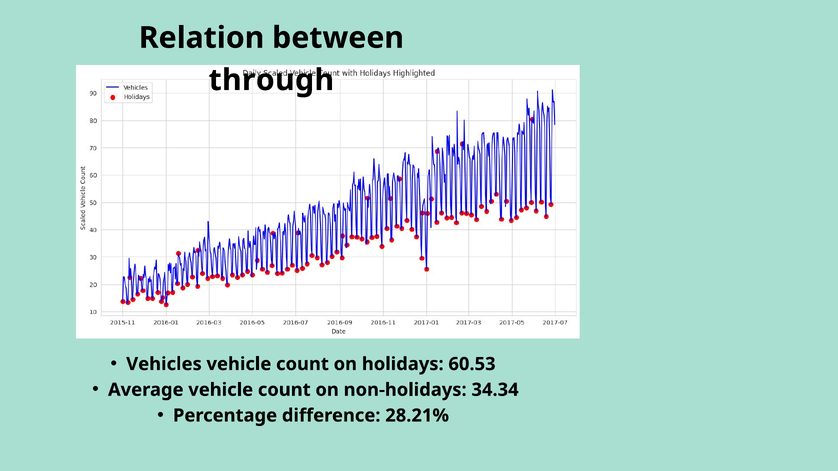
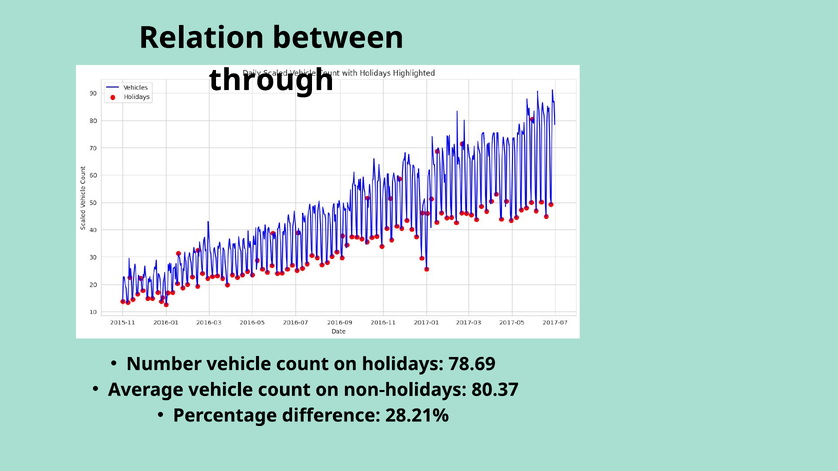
Vehicles: Vehicles -> Number (164, 364)
60.53: 60.53 -> 78.69 (472, 364)
34.34: 34.34 -> 80.37 (495, 390)
